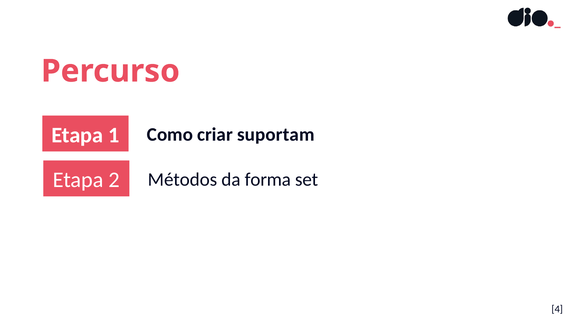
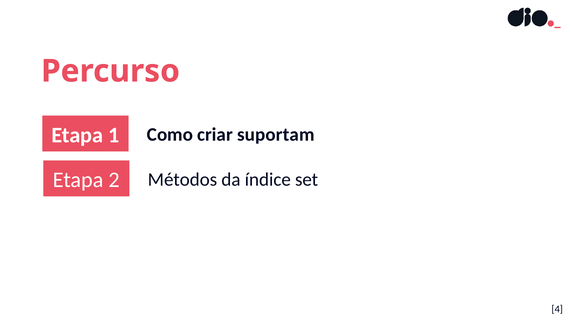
forma: forma -> índice (268, 180)
